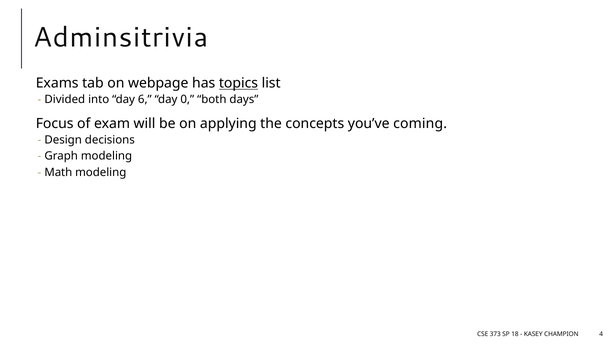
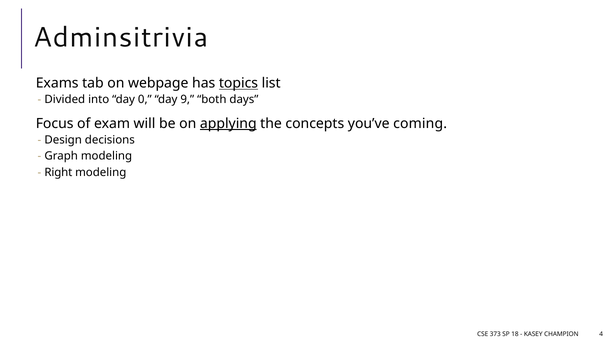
6: 6 -> 0 (145, 100)
0: 0 -> 9 (187, 100)
applying underline: none -> present (228, 124)
Math: Math -> Right (58, 172)
